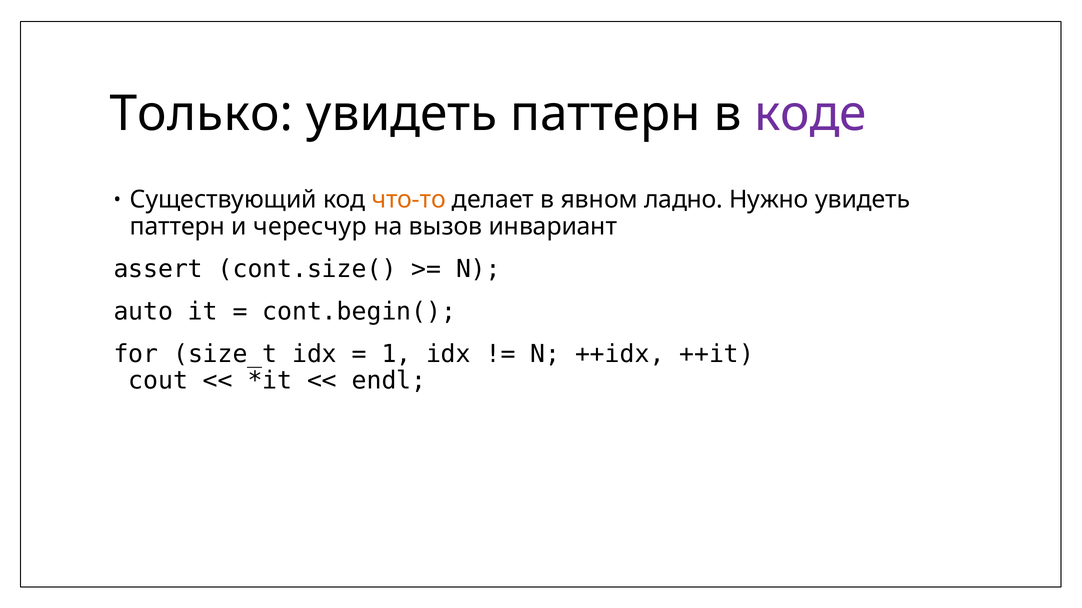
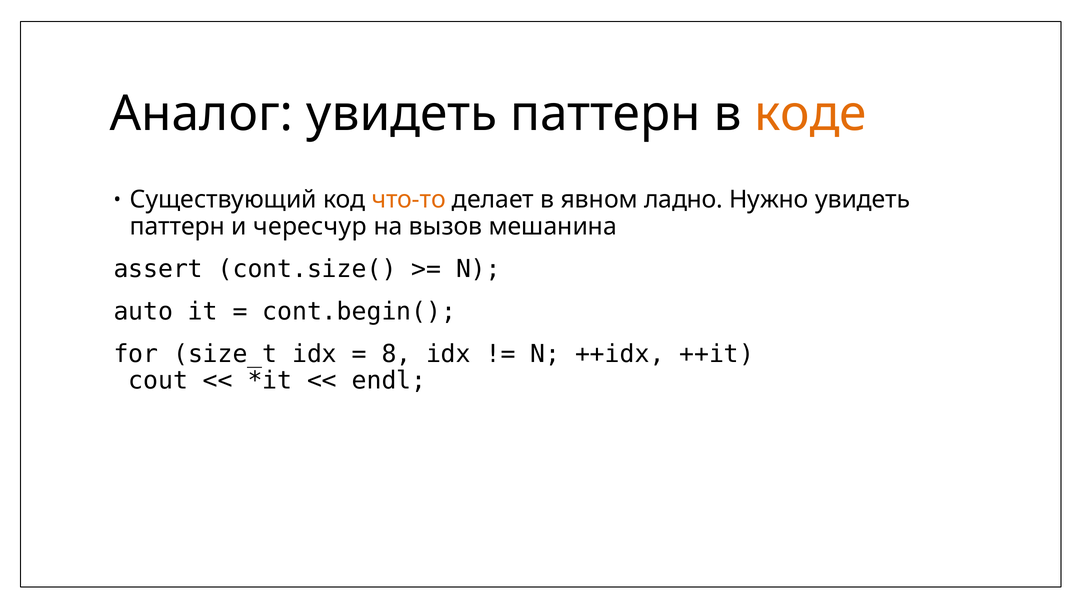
Только: Только -> Аналог (201, 114)
коде colour: purple -> orange (811, 114)
инвариант: инвариант -> мешанина (553, 227)
1: 1 -> 8 (396, 354)
